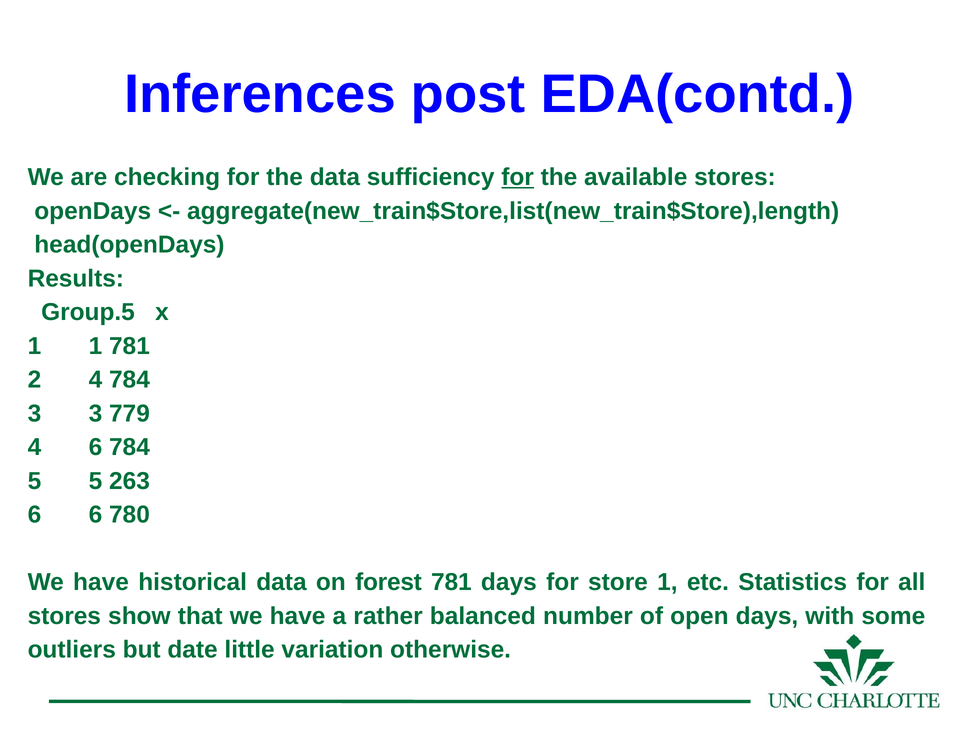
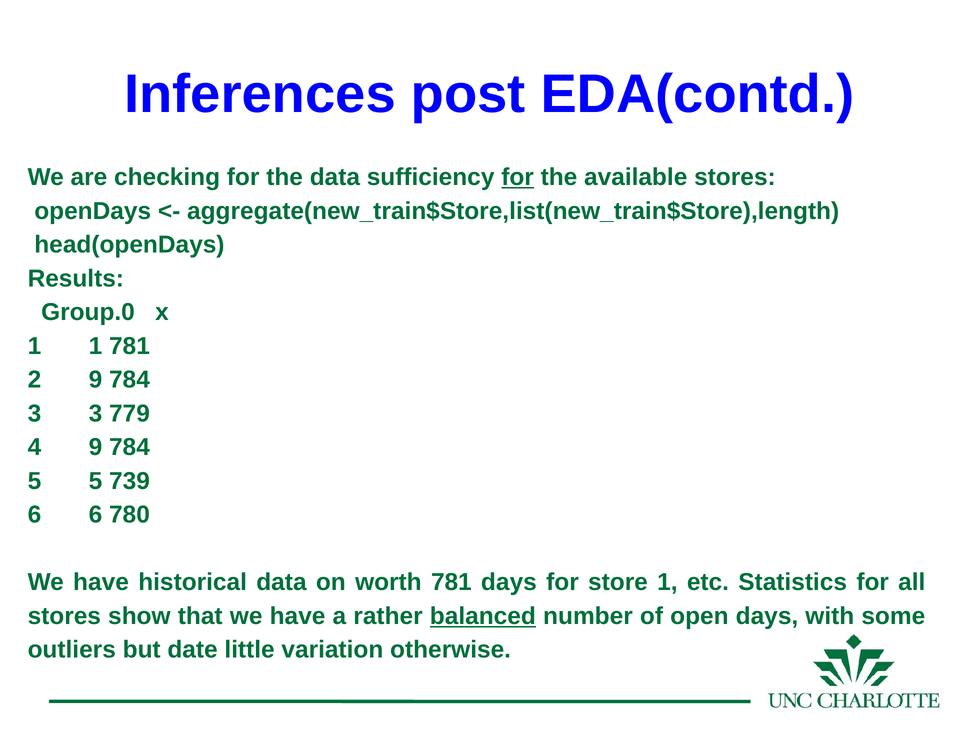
Group.5: Group.5 -> Group.0 (88, 312)
2 4: 4 -> 9 (96, 380)
4 6: 6 -> 9 (96, 447)
263: 263 -> 739 (129, 481)
forest: forest -> worth (388, 583)
balanced underline: none -> present (483, 616)
